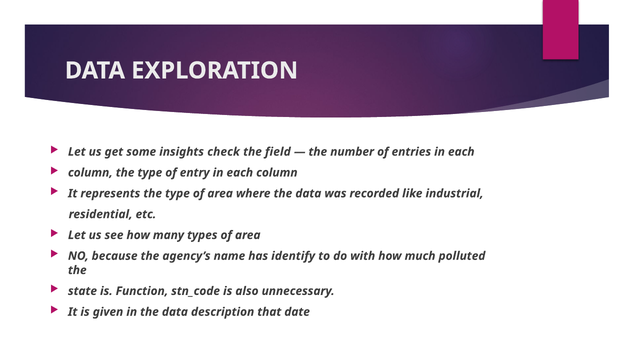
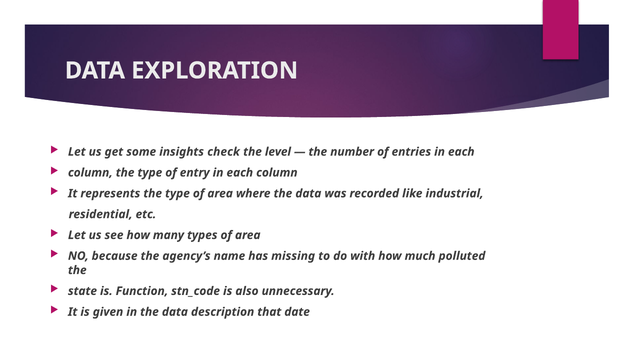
field: field -> level (278, 152)
identify: identify -> missing (293, 256)
